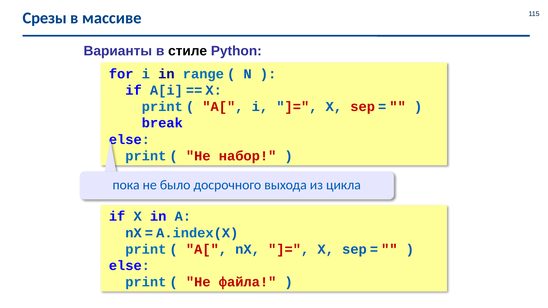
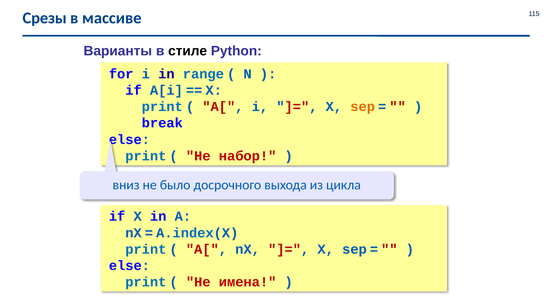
sep colour: red -> orange (363, 107)
пока: пока -> вниз (126, 185)
файла: файла -> имена (248, 282)
